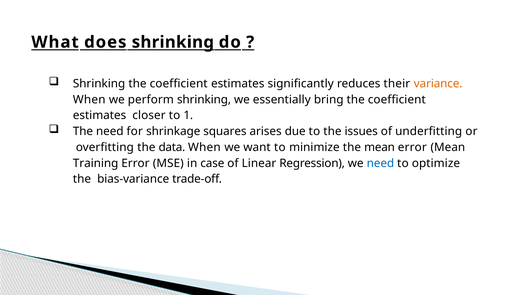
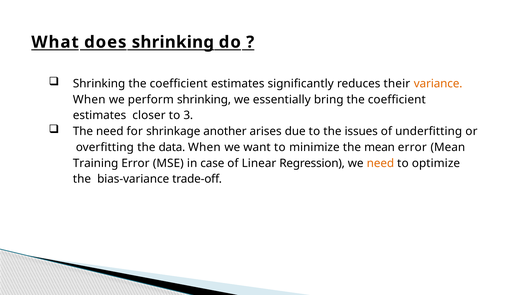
1: 1 -> 3 (188, 116)
squares: squares -> another (225, 132)
need colour: blue -> orange (380, 163)
